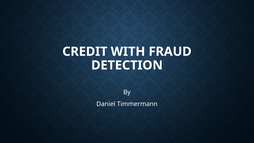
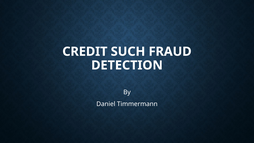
WITH: WITH -> SUCH (128, 52)
